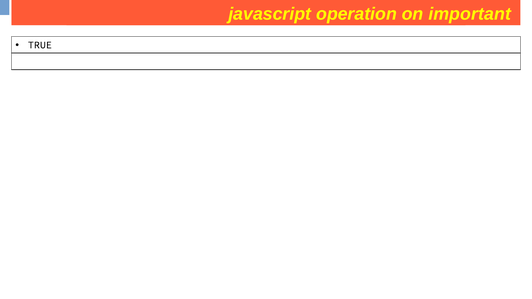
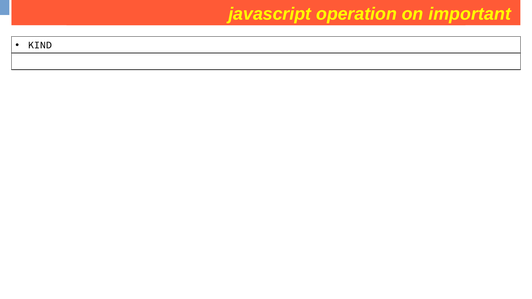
TRUE: TRUE -> KIND (40, 45)
